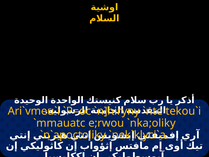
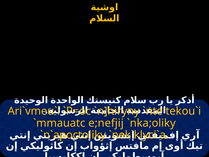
e;rwou: e;rwou -> e;nefjij (106, 123)
